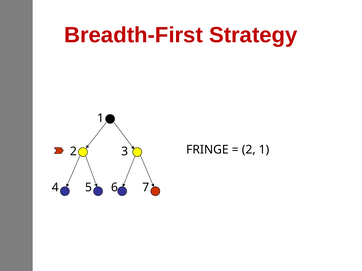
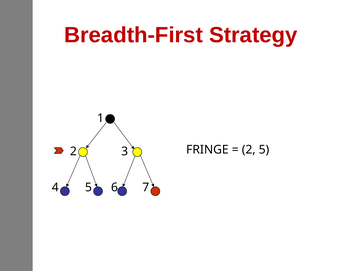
2 1: 1 -> 5 (264, 150)
